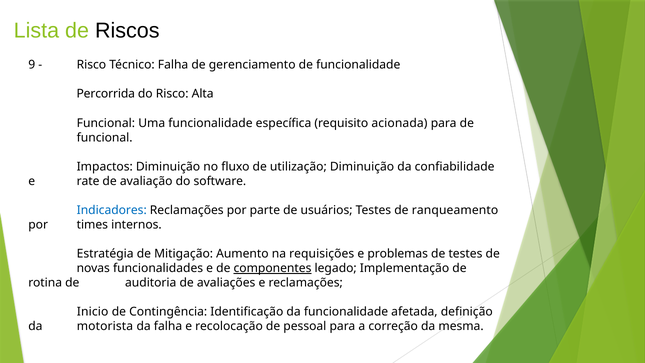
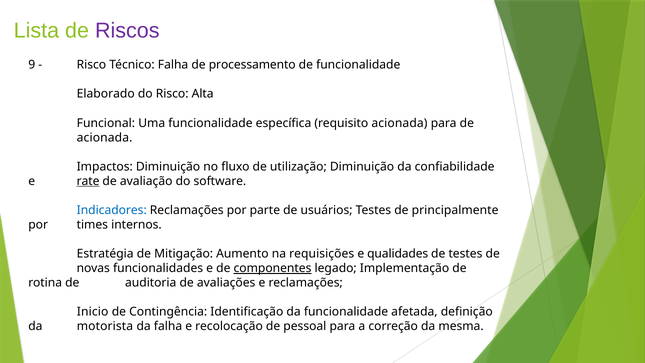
Riscos colour: black -> purple (127, 30)
gerenciamento: gerenciamento -> processamento (252, 65)
Percorrida: Percorrida -> Elaborado (106, 94)
funcional: funcional -> acionada (105, 137)
rate underline: none -> present (88, 181)
ranqueamento: ranqueamento -> principalmente (455, 210)
problemas: problemas -> qualidades (398, 254)
